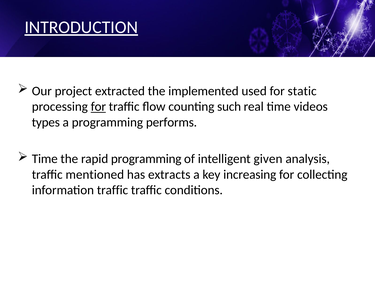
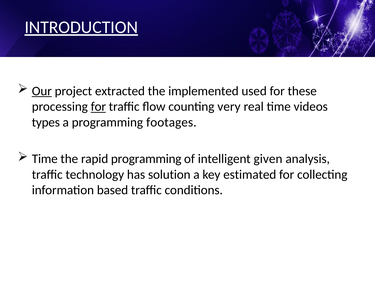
Our underline: none -> present (42, 91)
static: static -> these (302, 91)
such: such -> very (229, 106)
performs: performs -> footages (171, 122)
mentioned: mentioned -> technology (95, 174)
extracts: extracts -> solution (169, 174)
increasing: increasing -> estimated (250, 174)
information traffic: traffic -> based (113, 190)
